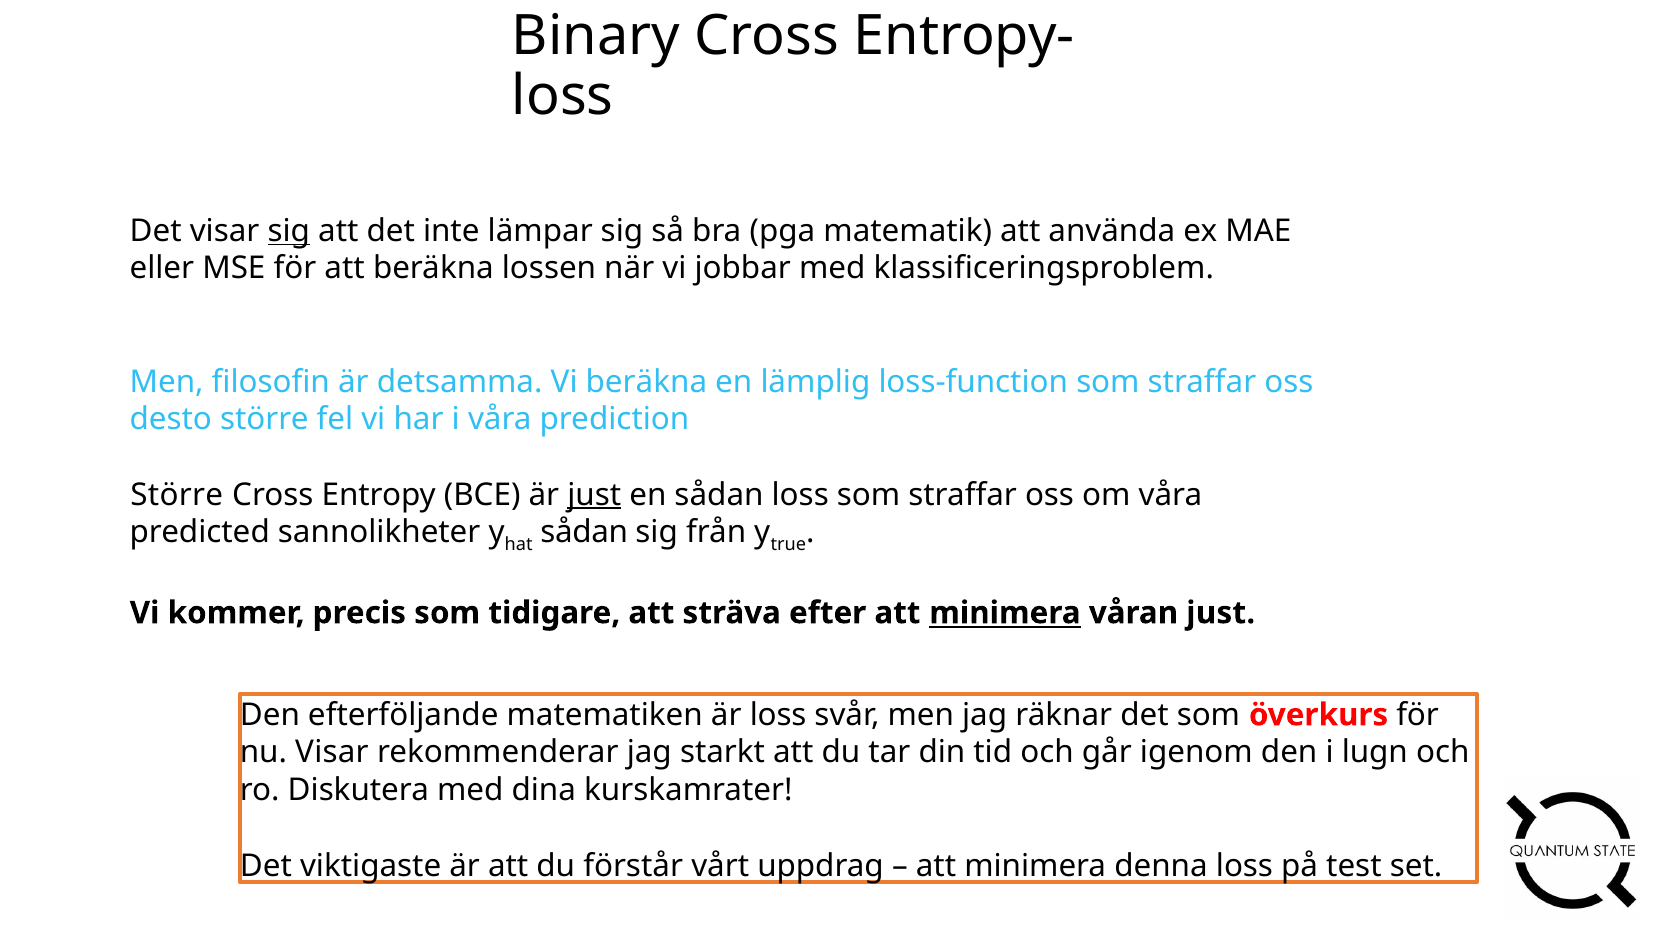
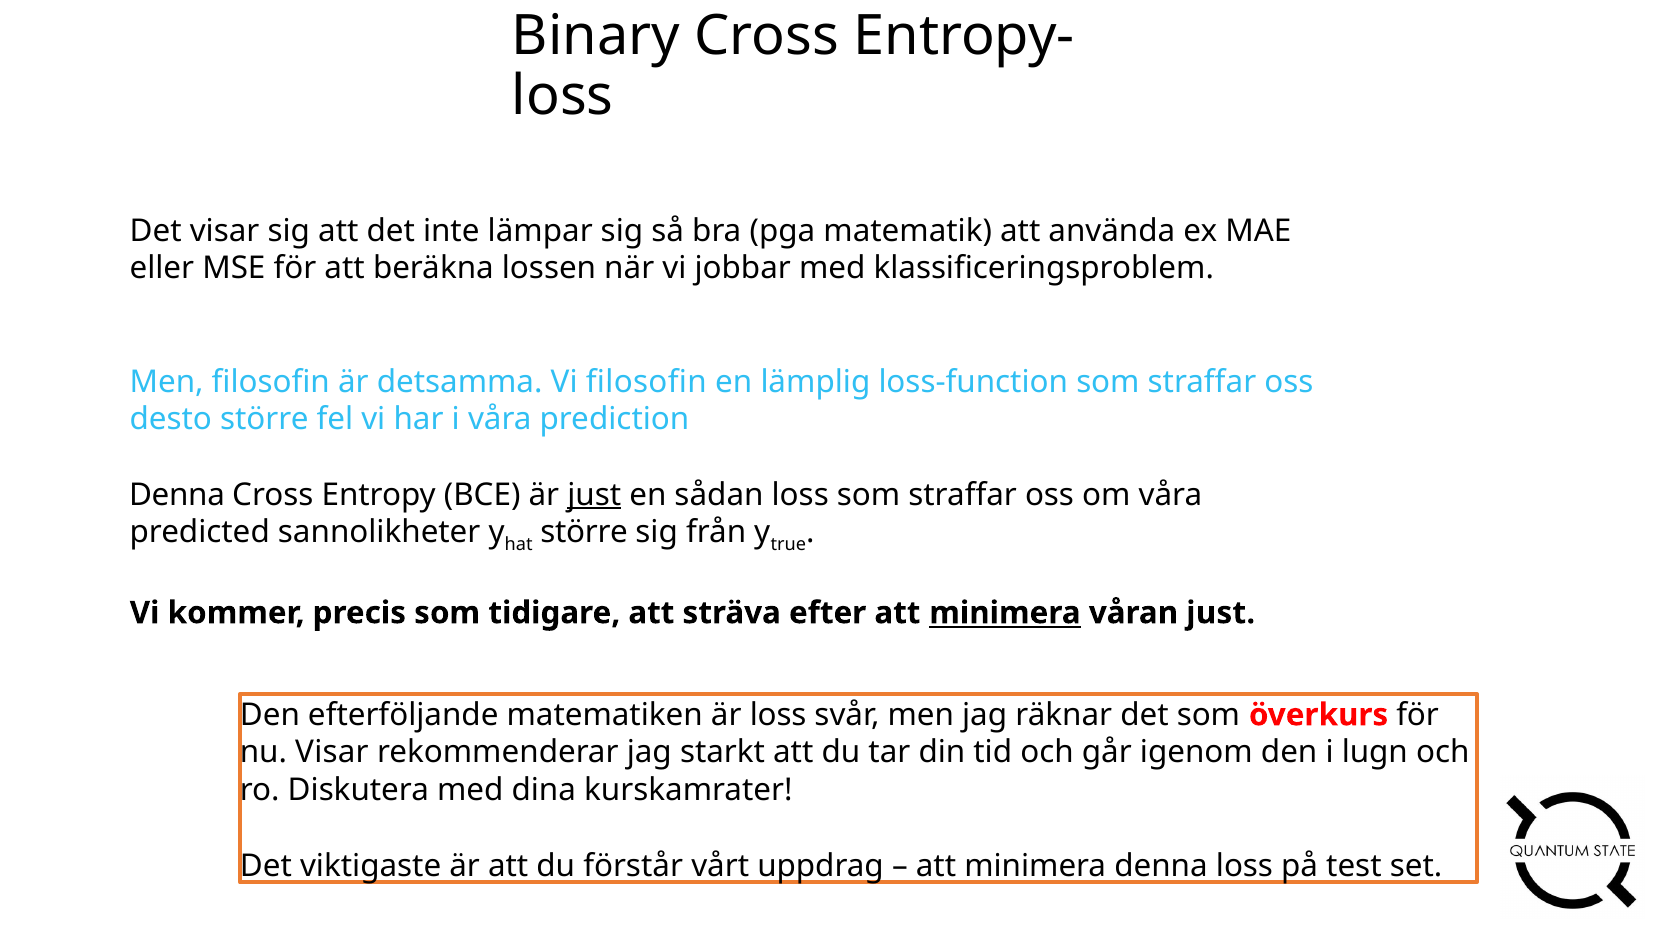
sig underline: present -> none (289, 231)
Vi beräkna: beräkna -> filosofin (646, 382)
Större: Större -> Denna (177, 495)
sådan: sådan -> större (584, 532)
